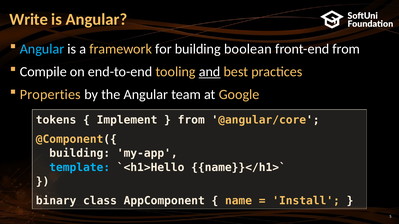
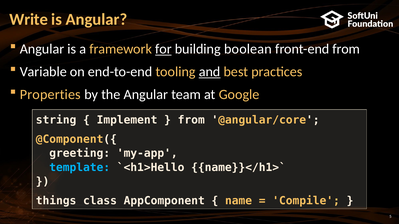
Angular colour: light blue -> white (42, 49)
for underline: none -> present (163, 49)
Compile: Compile -> Variable (43, 72)
tokens: tokens -> string (56, 120)
building: building -> greeting (80, 154)
binary: binary -> things (56, 201)
Install: Install -> Compile (306, 201)
